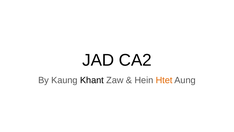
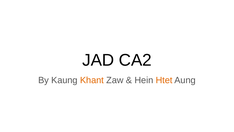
Khant colour: black -> orange (92, 80)
